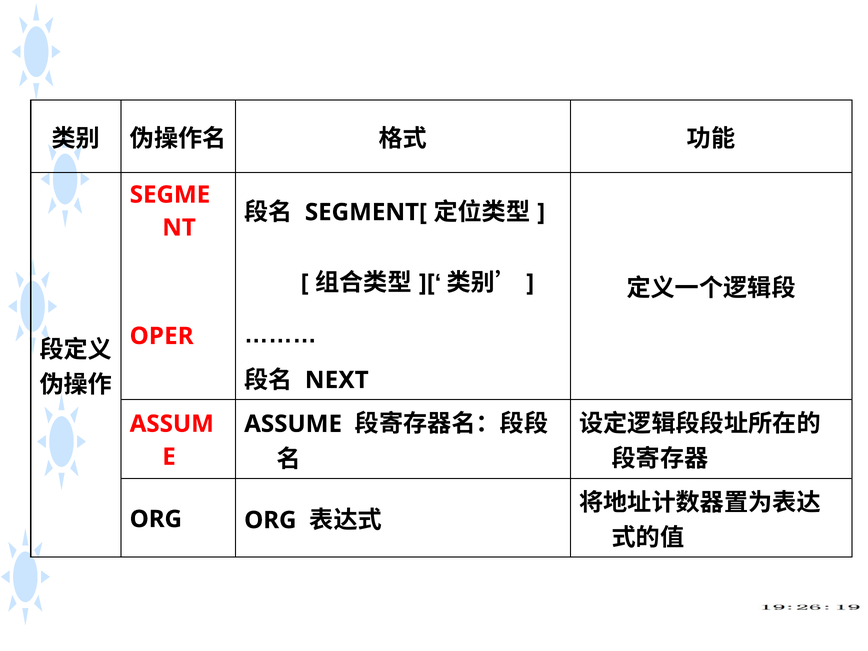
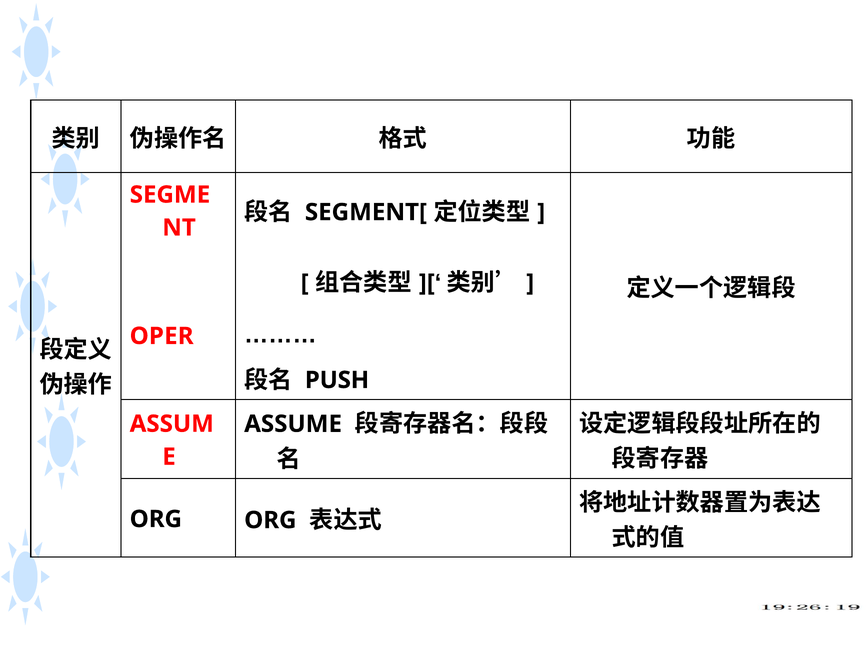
NEXT: NEXT -> PUSH (337, 380)
